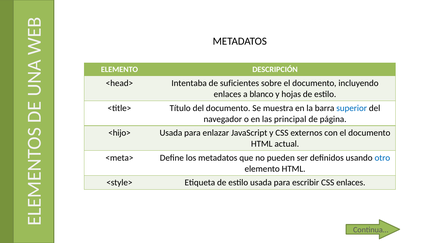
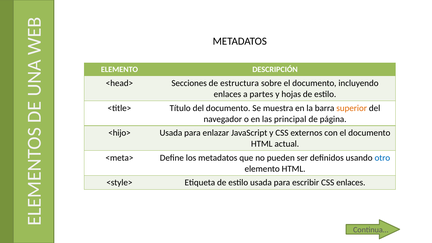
Intentaba: Intentaba -> Secciones (189, 83)
suficientes: suficientes -> estructura (240, 83)
blanco: blanco -> partes (261, 94)
superior colour: blue -> orange (352, 108)
